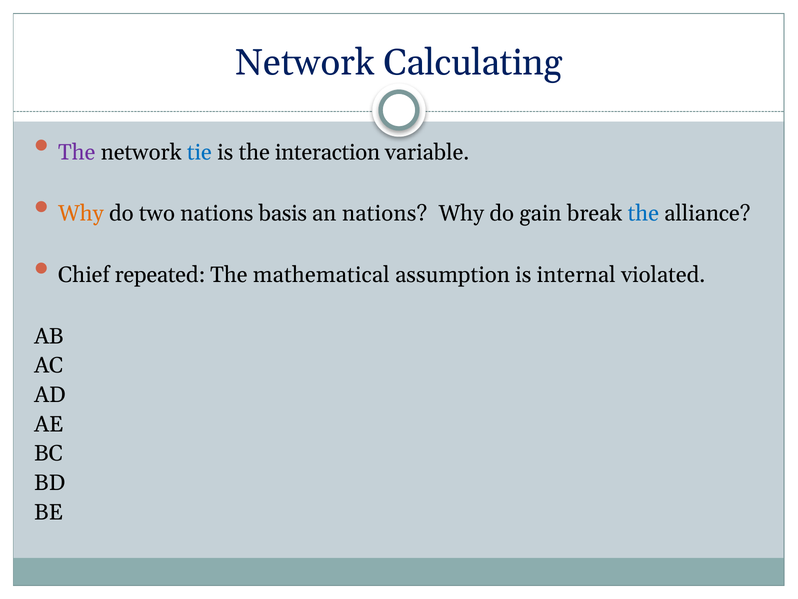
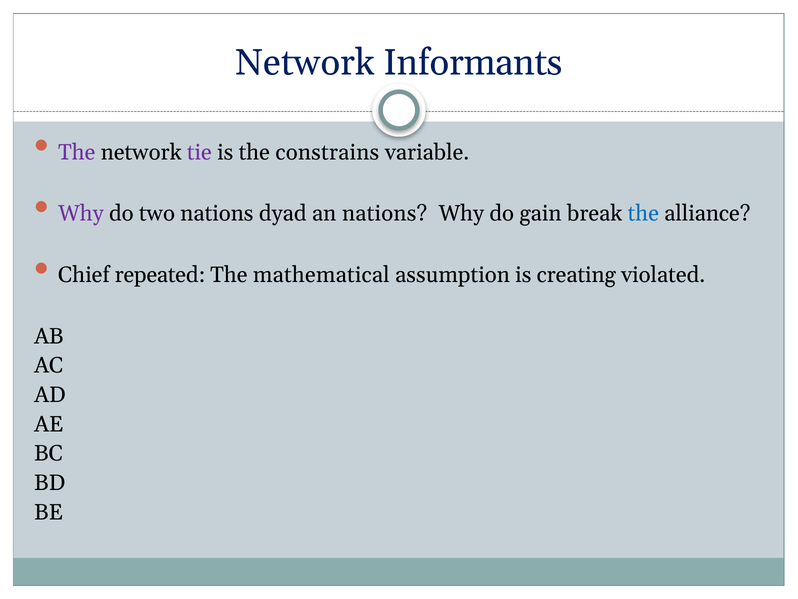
Calculating: Calculating -> Informants (473, 63)
tie colour: blue -> purple (199, 152)
interaction: interaction -> constrains (327, 152)
Why colour: orange -> purple (81, 213)
basis: basis -> dyad (283, 213)
internal: internal -> creating (576, 275)
